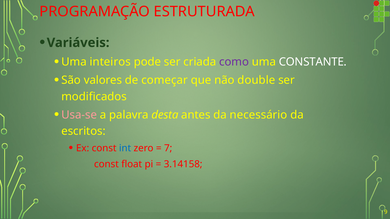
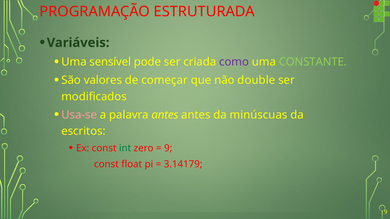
inteiros: inteiros -> sensível (110, 62)
CONSTANTE colour: white -> light green (313, 62)
palavra desta: desta -> antes (165, 115)
necessário: necessário -> minúscuas (259, 115)
int colour: blue -> green (125, 148)
7: 7 -> 9 (168, 148)
3.14158: 3.14158 -> 3.14179 (183, 164)
